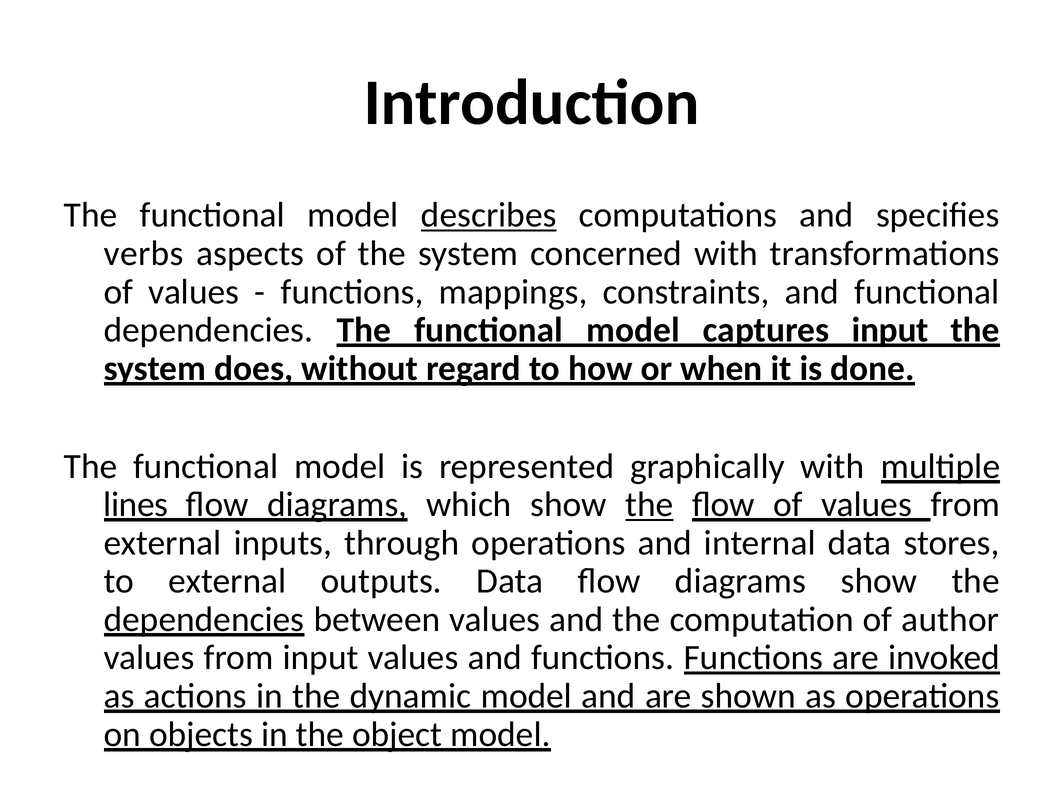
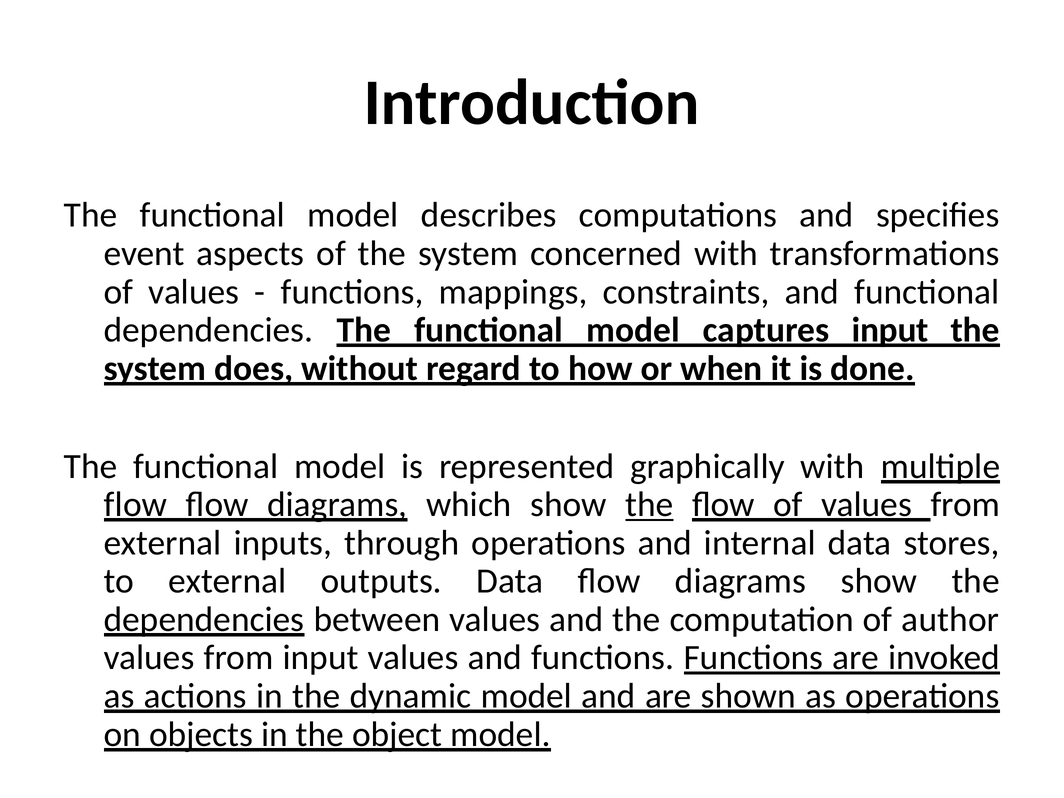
describes underline: present -> none (489, 215)
verbs: verbs -> event (144, 254)
lines: lines -> flow (135, 505)
